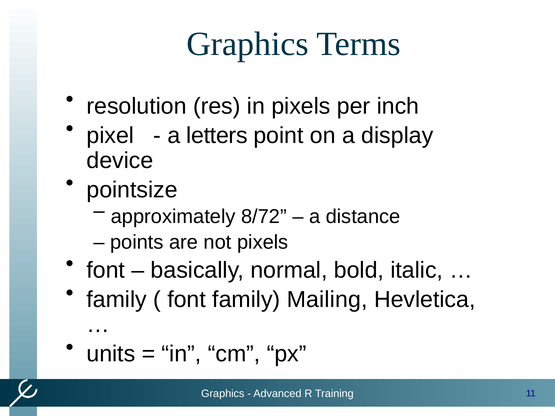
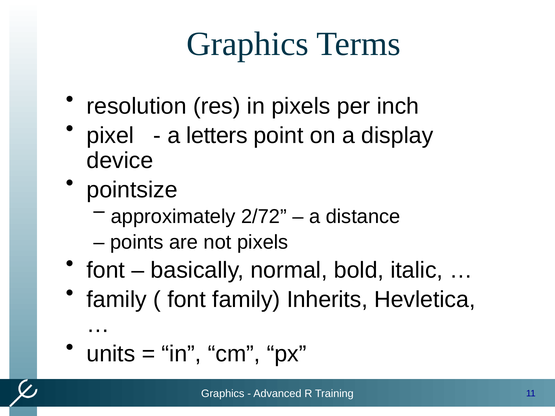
8/72: 8/72 -> 2/72 (264, 217)
Mailing: Mailing -> Inherits (327, 300)
